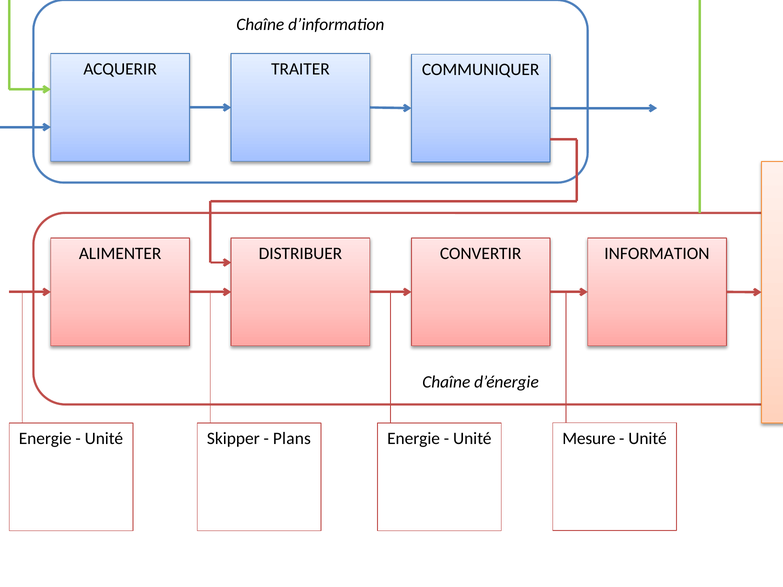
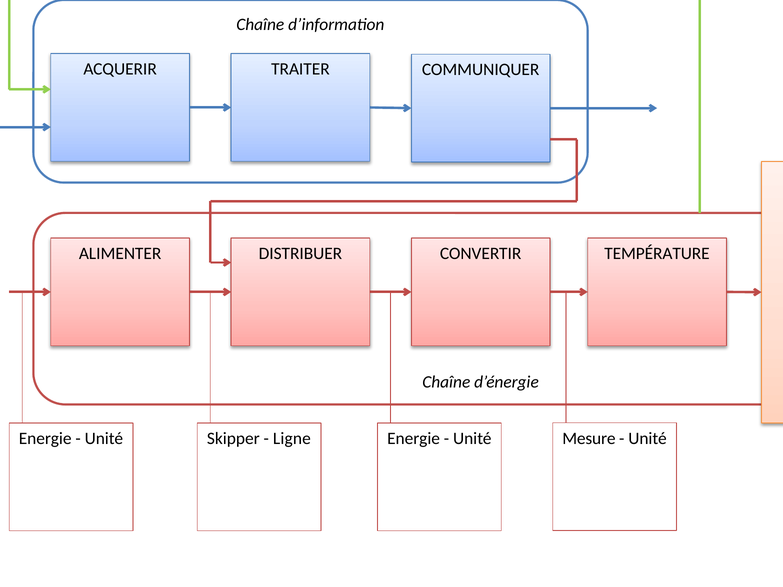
INFORMATION: INFORMATION -> TEMPÉRATURE (657, 254)
Plans: Plans -> Ligne (292, 439)
